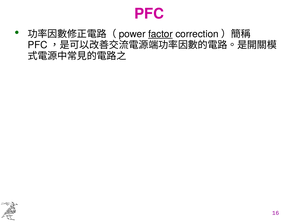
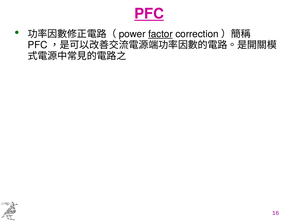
PFC underline: none -> present (149, 14)
